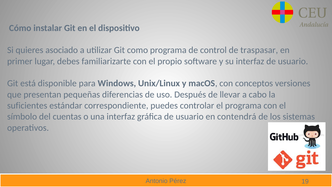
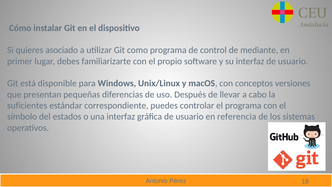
traspasar: traspasar -> mediante (259, 50)
cuentas: cuentas -> estados (67, 117)
contendrá: contendrá -> referencia (237, 117)
